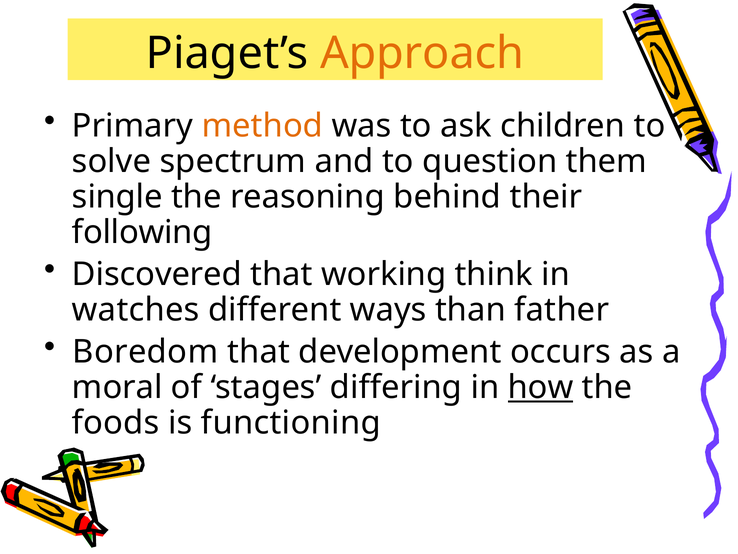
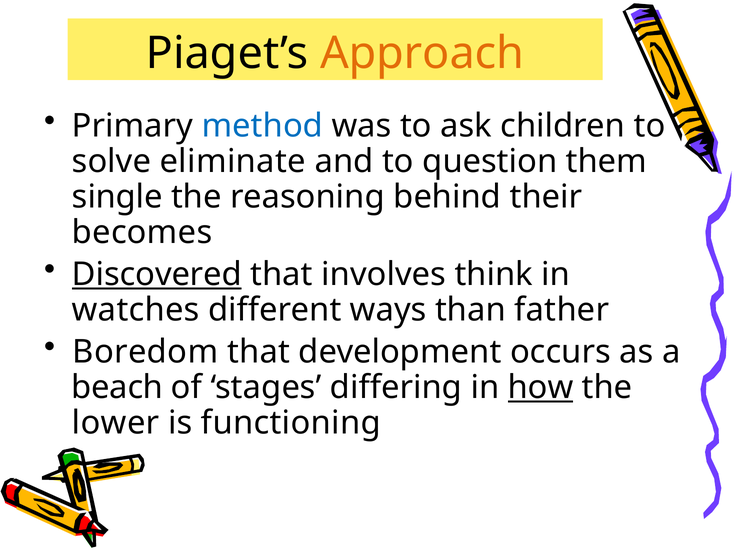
method colour: orange -> blue (262, 126)
spectrum: spectrum -> eliminate (233, 161)
following: following -> becomes (142, 232)
Discovered underline: none -> present (157, 274)
working: working -> involves (384, 274)
moral: moral -> beach (117, 387)
foods: foods -> lower (116, 422)
